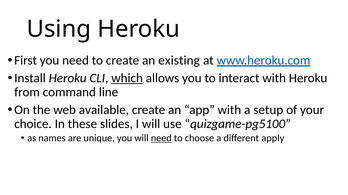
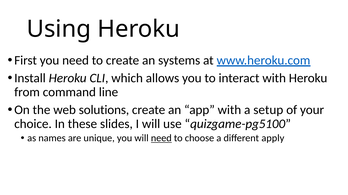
existing: existing -> systems (179, 61)
which underline: present -> none (127, 78)
available: available -> solutions (104, 110)
